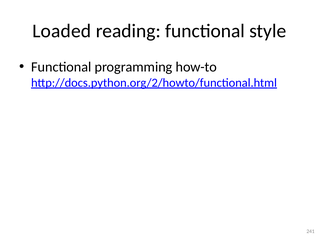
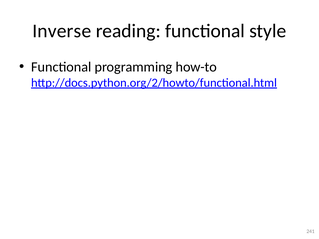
Loaded: Loaded -> Inverse (62, 31)
